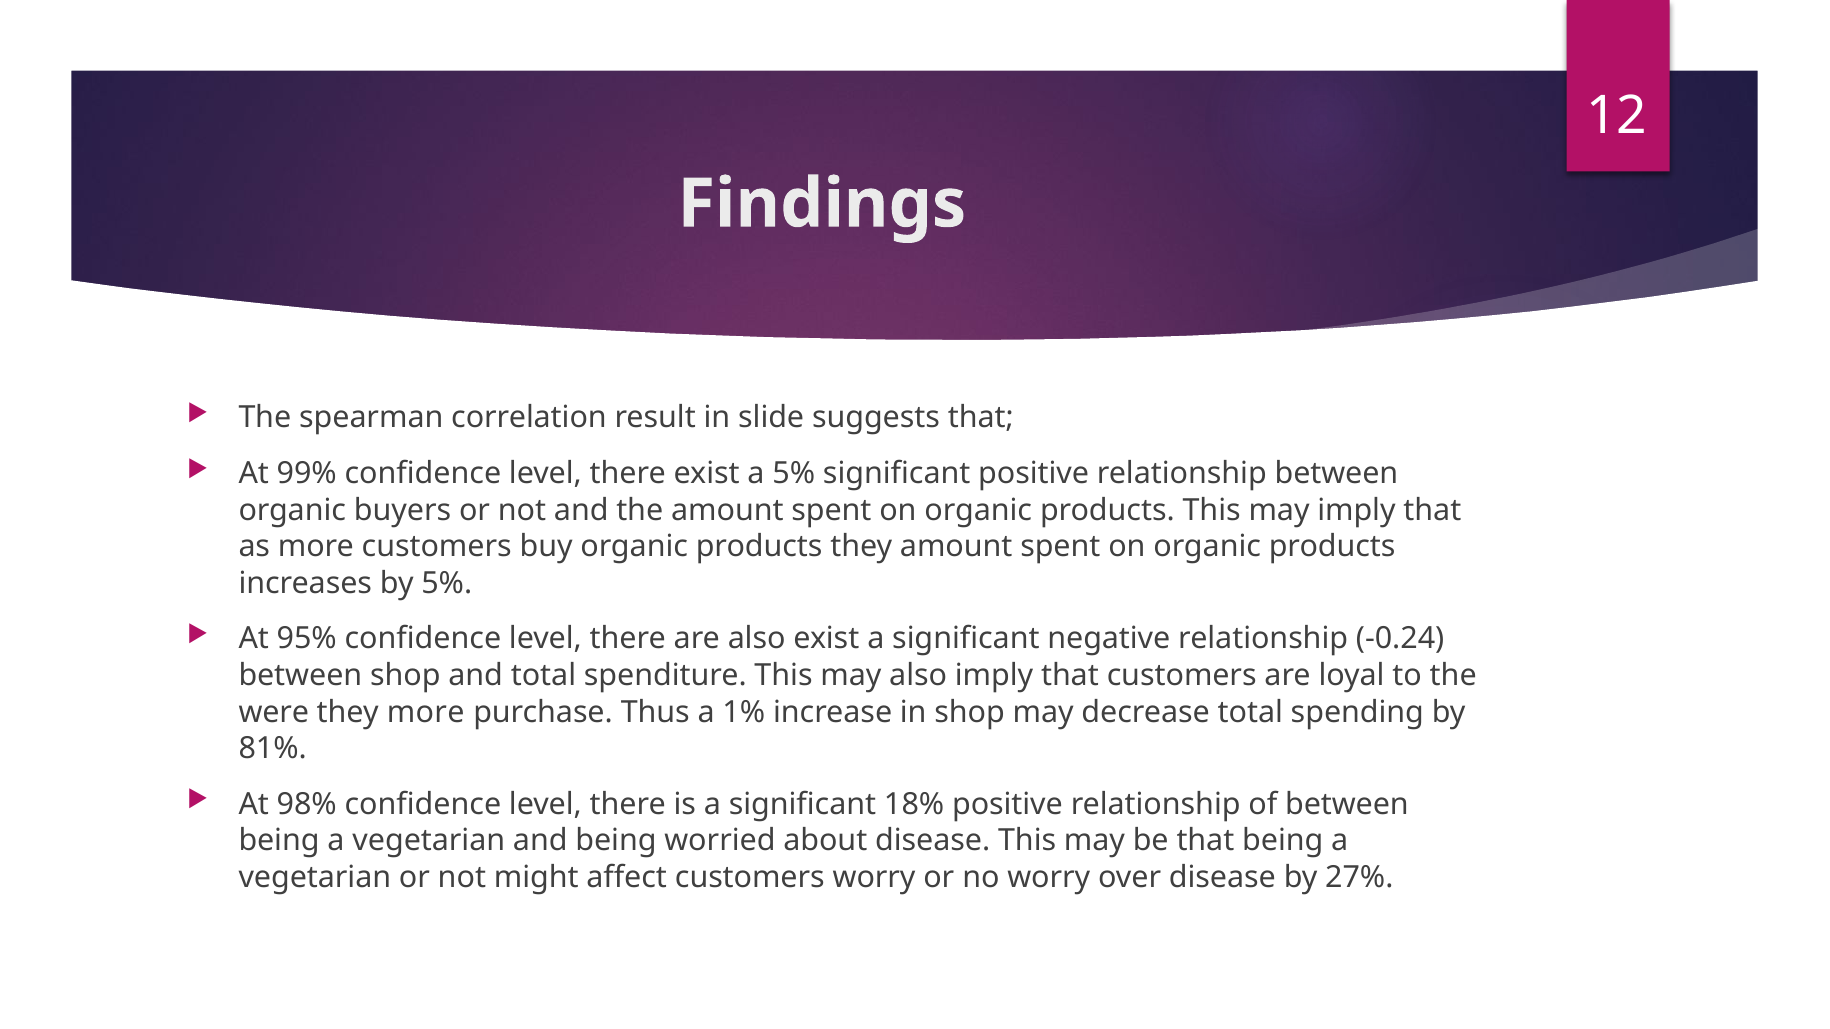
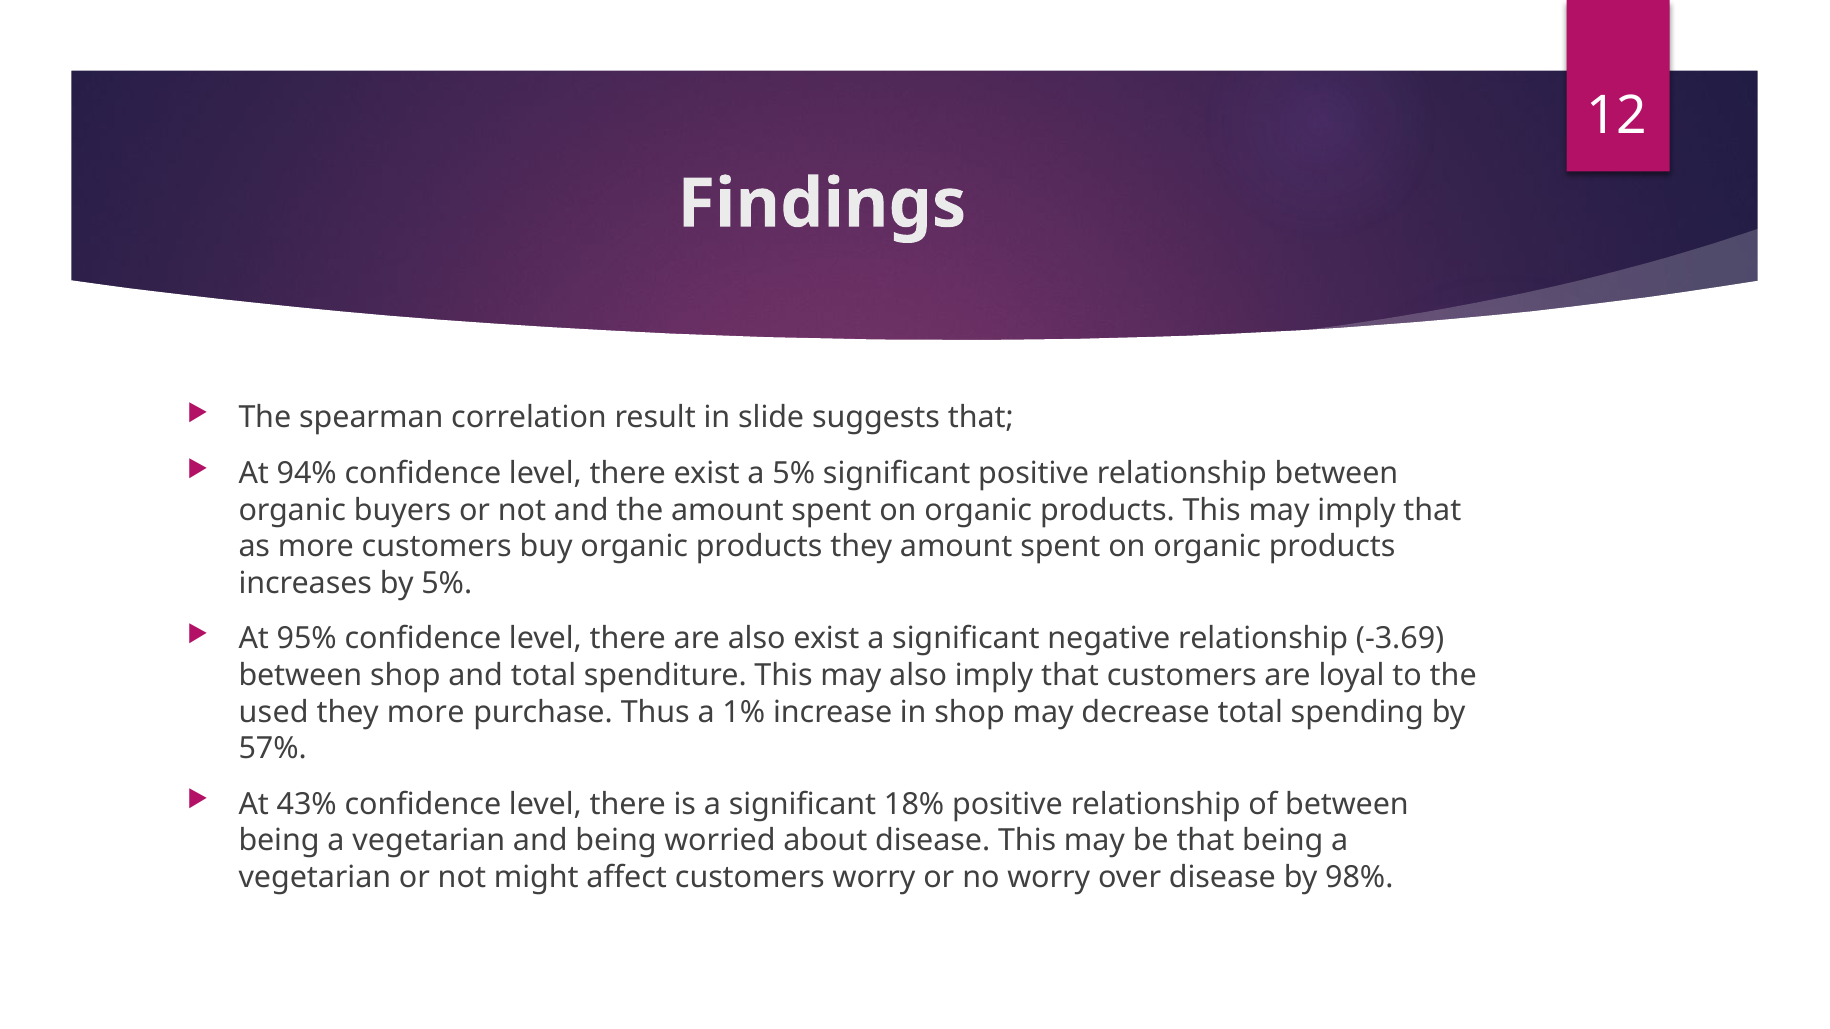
99%: 99% -> 94% (307, 474)
-0.24: -0.24 -> -3.69 (1400, 639)
were: were -> used (274, 712)
81%: 81% -> 57% (273, 749)
98%: 98% -> 43% (307, 805)
27%: 27% -> 98% (1359, 878)
